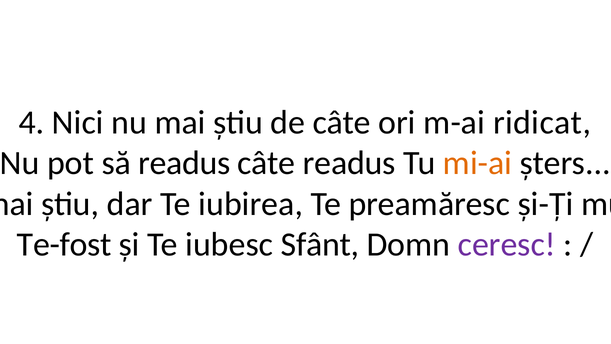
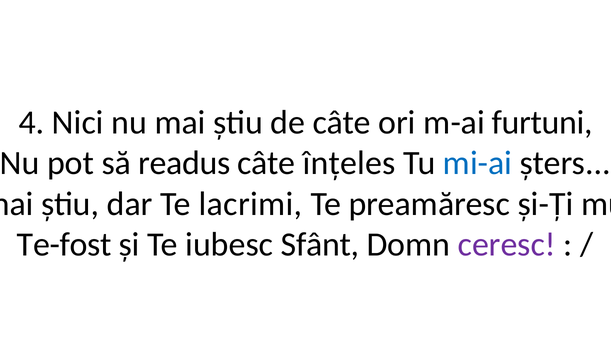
ridicat: ridicat -> furtuni (542, 122)
câte readus: readus -> înțeles (349, 163)
mi-ai colour: orange -> blue (478, 163)
iubirea: iubirea -> lacrimi (251, 204)
